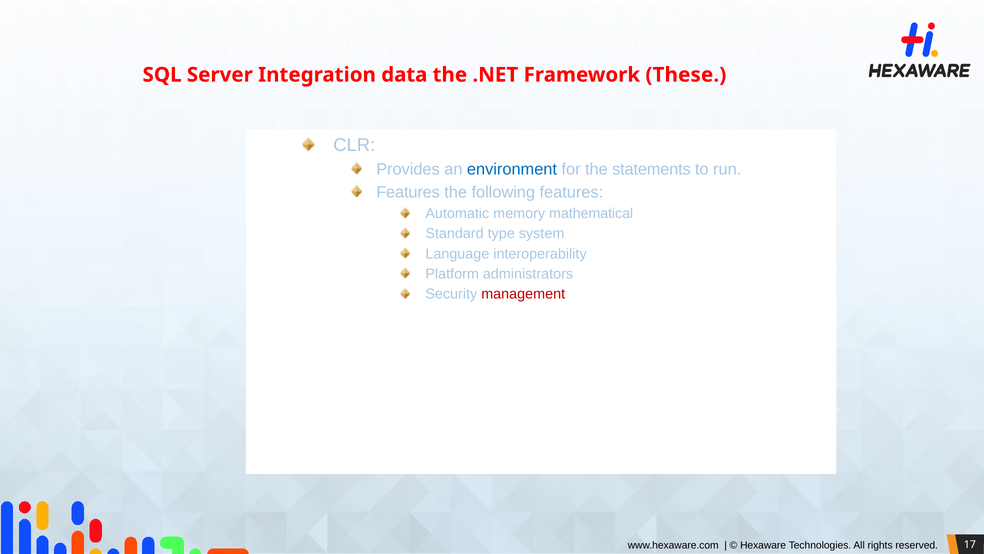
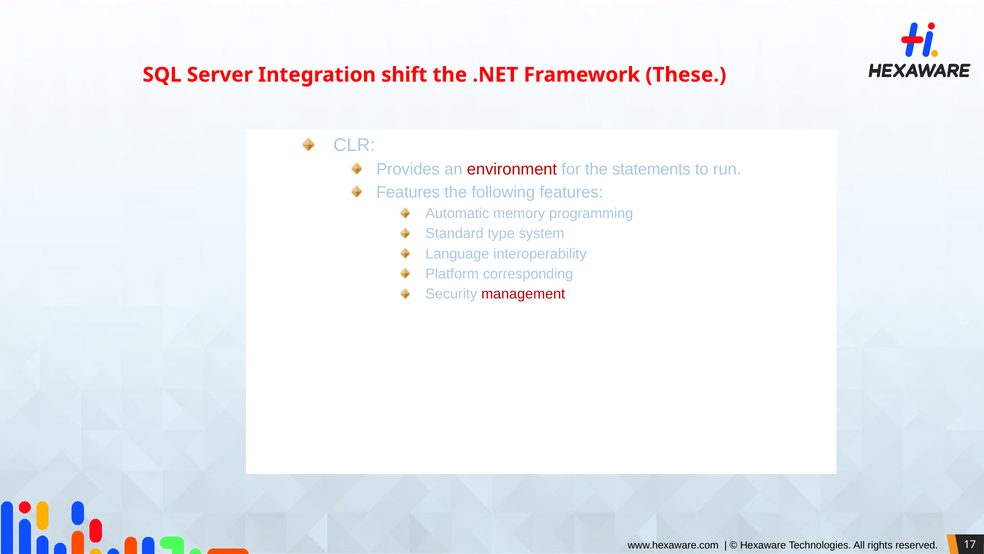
data: data -> shift (404, 75)
environment colour: blue -> red (512, 169)
mathematical: mathematical -> programming (591, 213)
administrators: administrators -> corresponding (528, 274)
